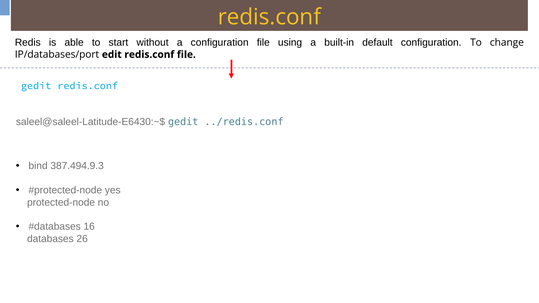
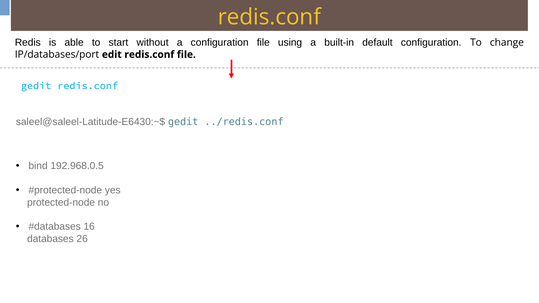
387.494.9.3: 387.494.9.3 -> 192.968.0.5 (77, 166)
